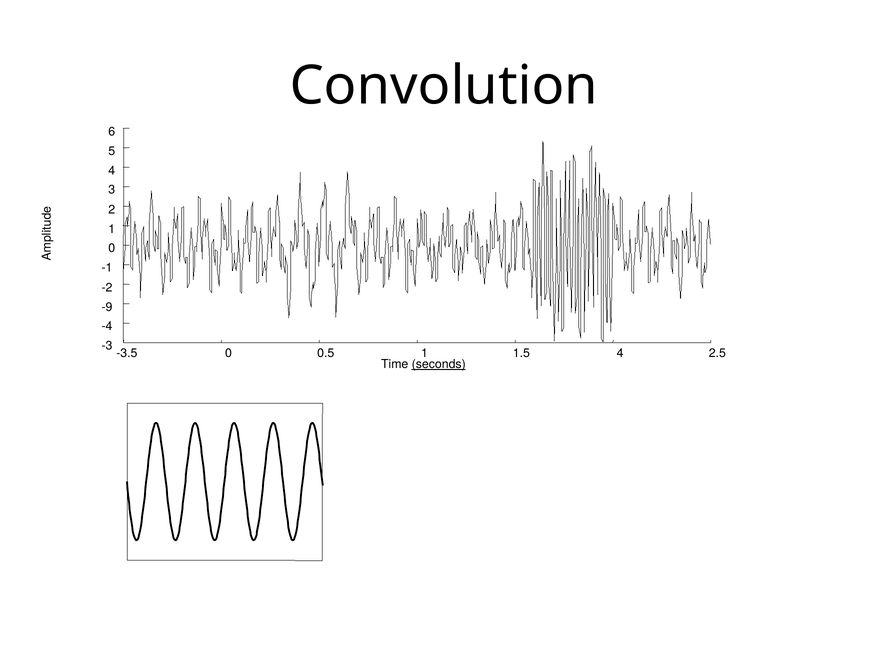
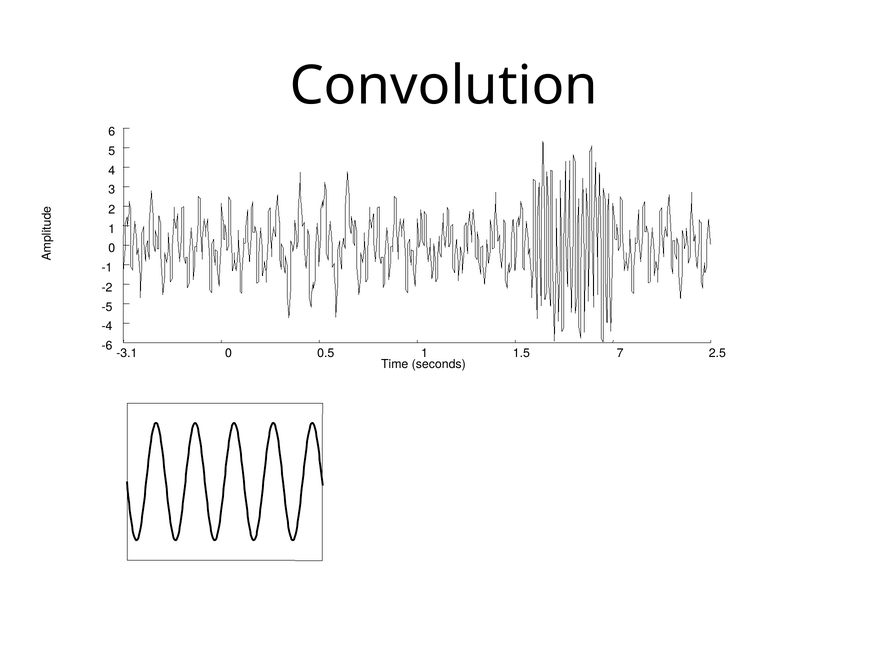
-9: -9 -> -5 (107, 307)
-3: -3 -> -6 (107, 346)
-3.5: -3.5 -> -3.1 (127, 353)
1.5 4: 4 -> 7 (620, 353)
seconds underline: present -> none (439, 364)
